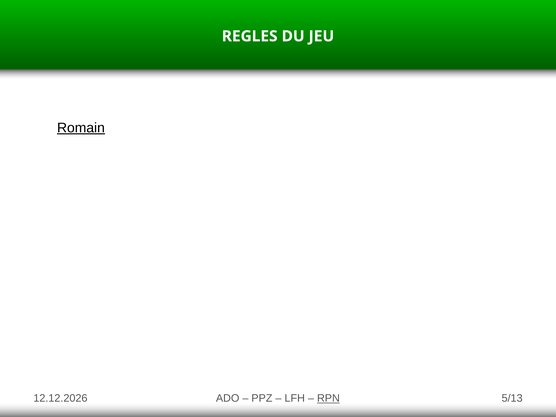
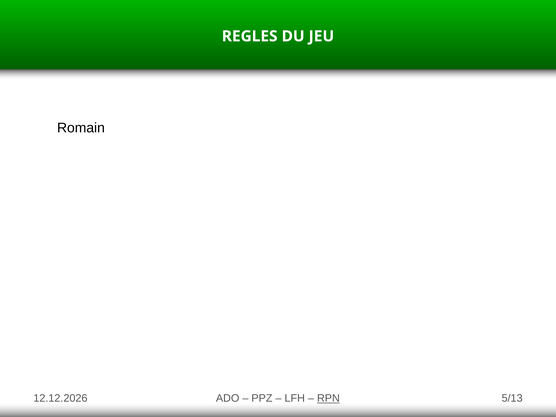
Romain underline: present -> none (81, 128)
